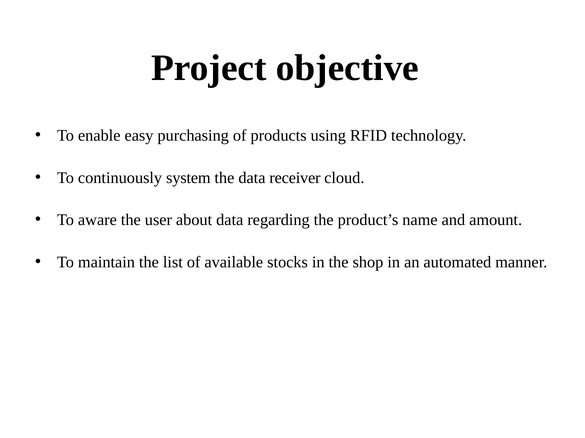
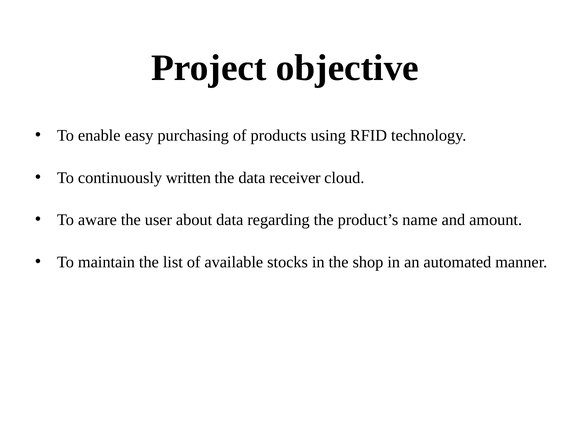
system: system -> written (188, 178)
